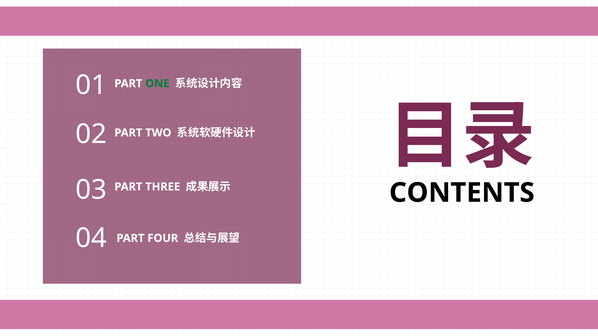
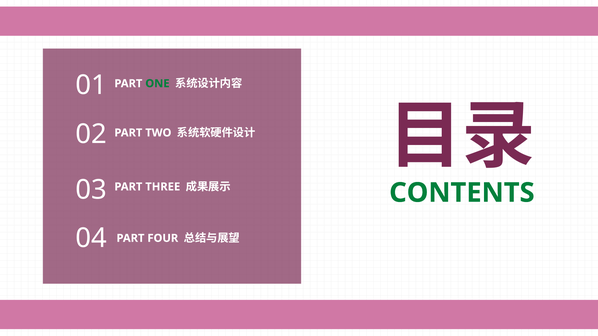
CONTENTS colour: black -> green (462, 193)
